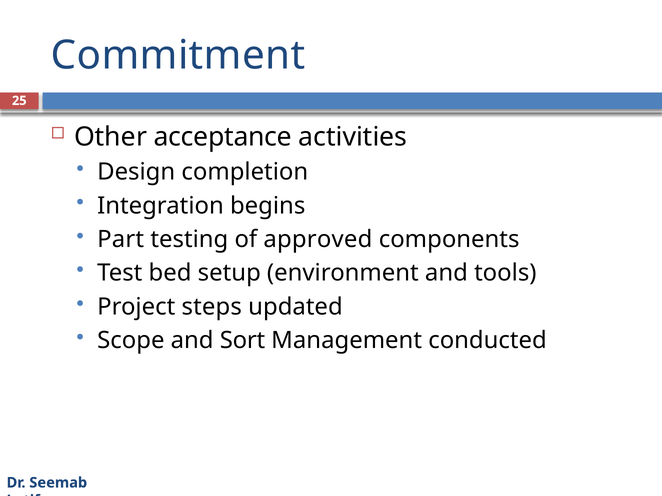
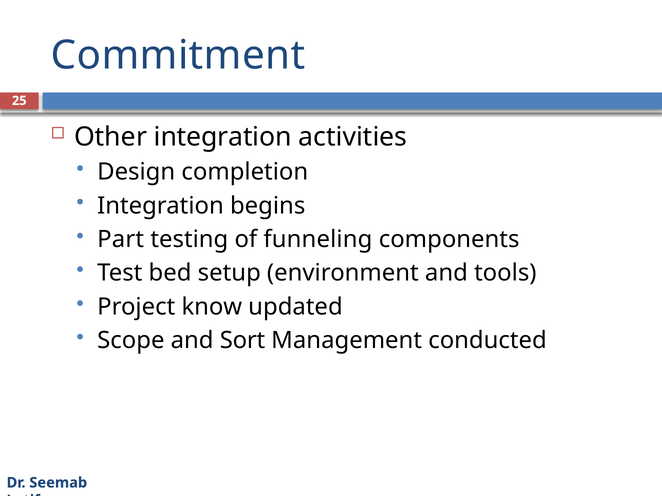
Other acceptance: acceptance -> integration (223, 137)
approved: approved -> funneling (318, 240)
steps: steps -> know (212, 307)
